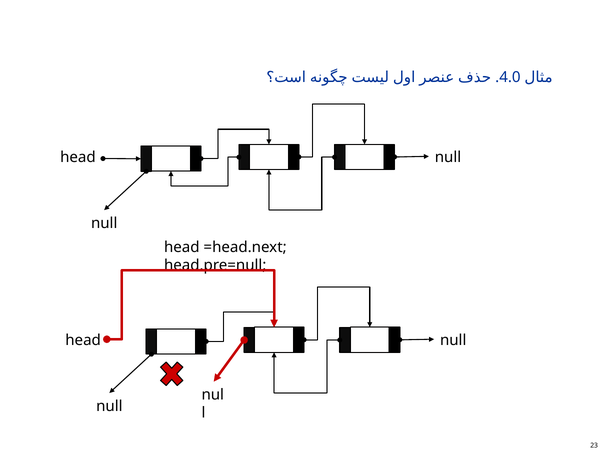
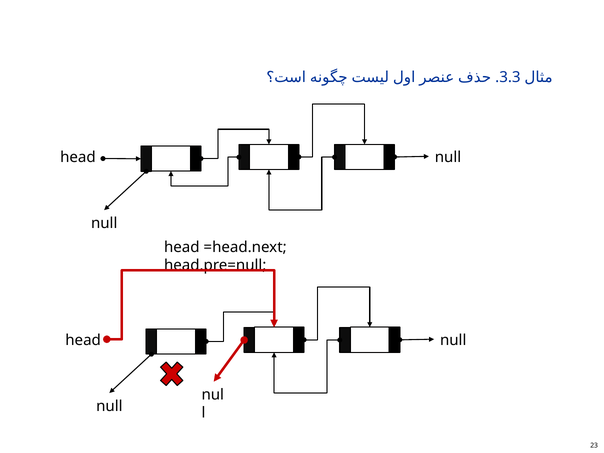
4.0: 4.0 -> 3.3 (510, 77)
